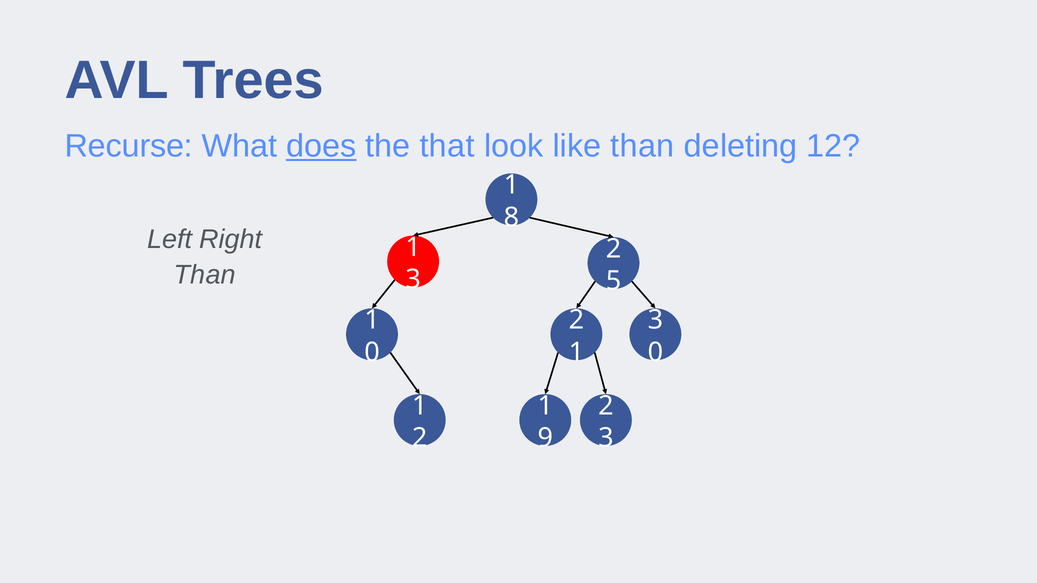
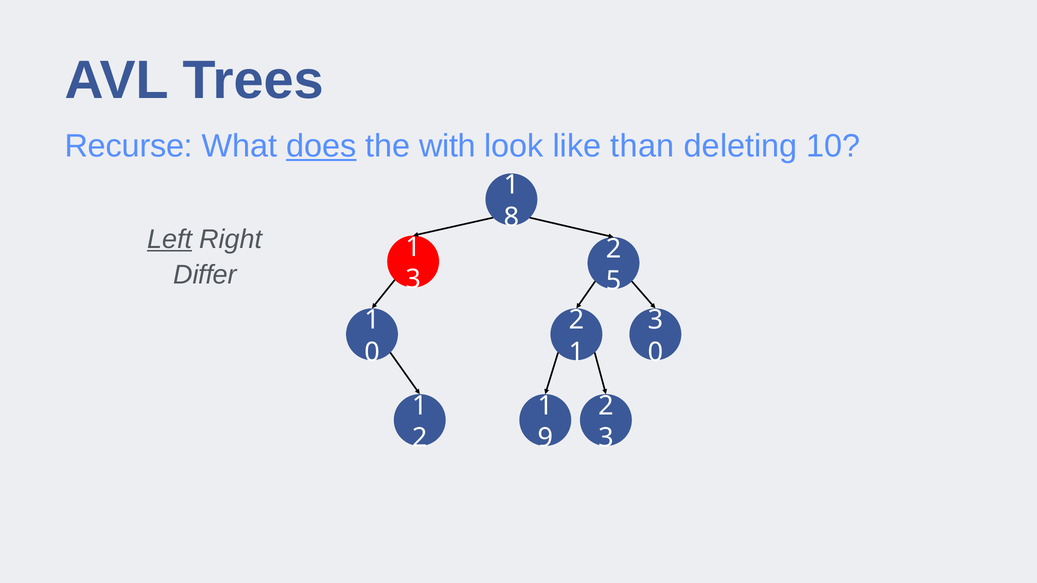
that: that -> with (447, 146)
12: 12 -> 10 (833, 146)
Left underline: none -> present (170, 239)
Than: Than -> Differ (205, 275)
